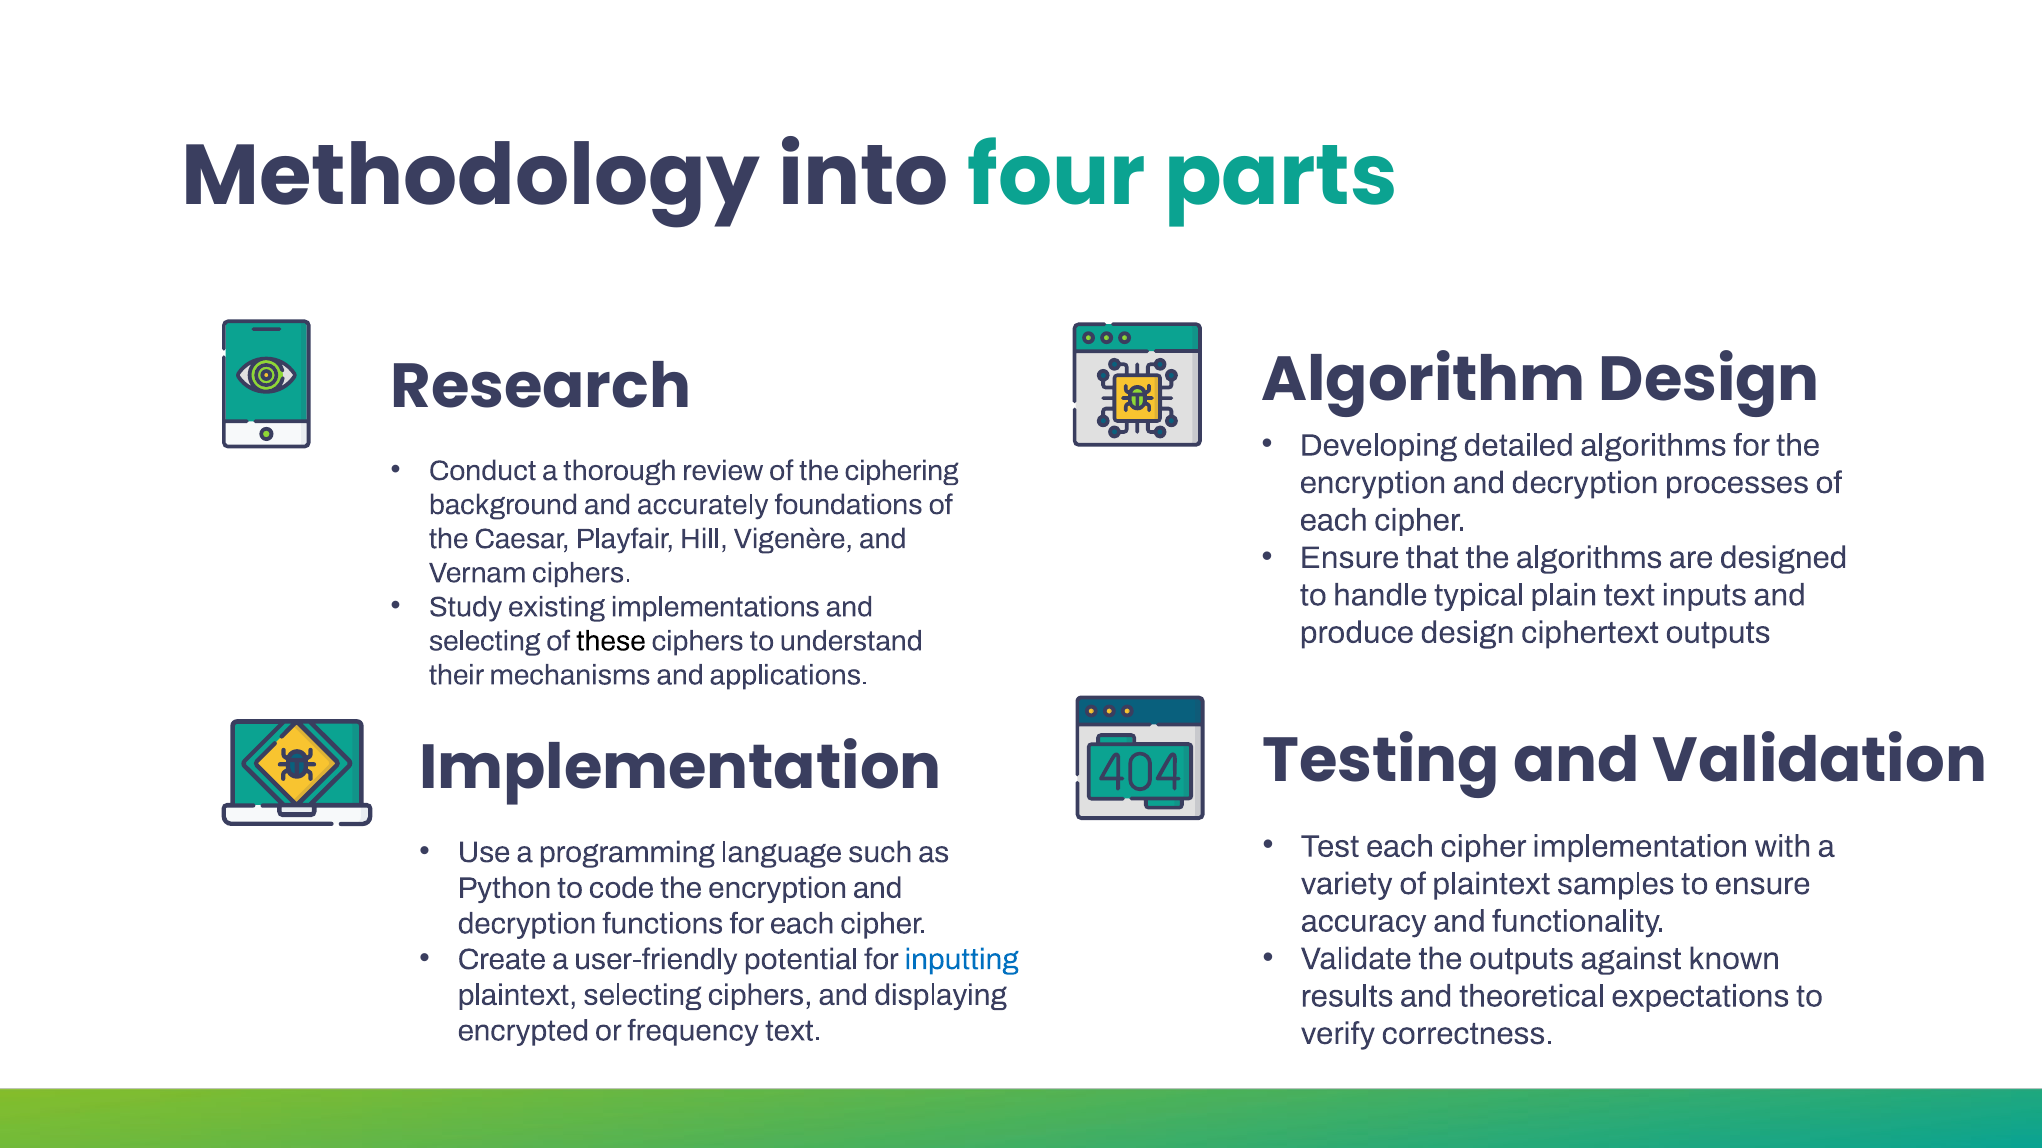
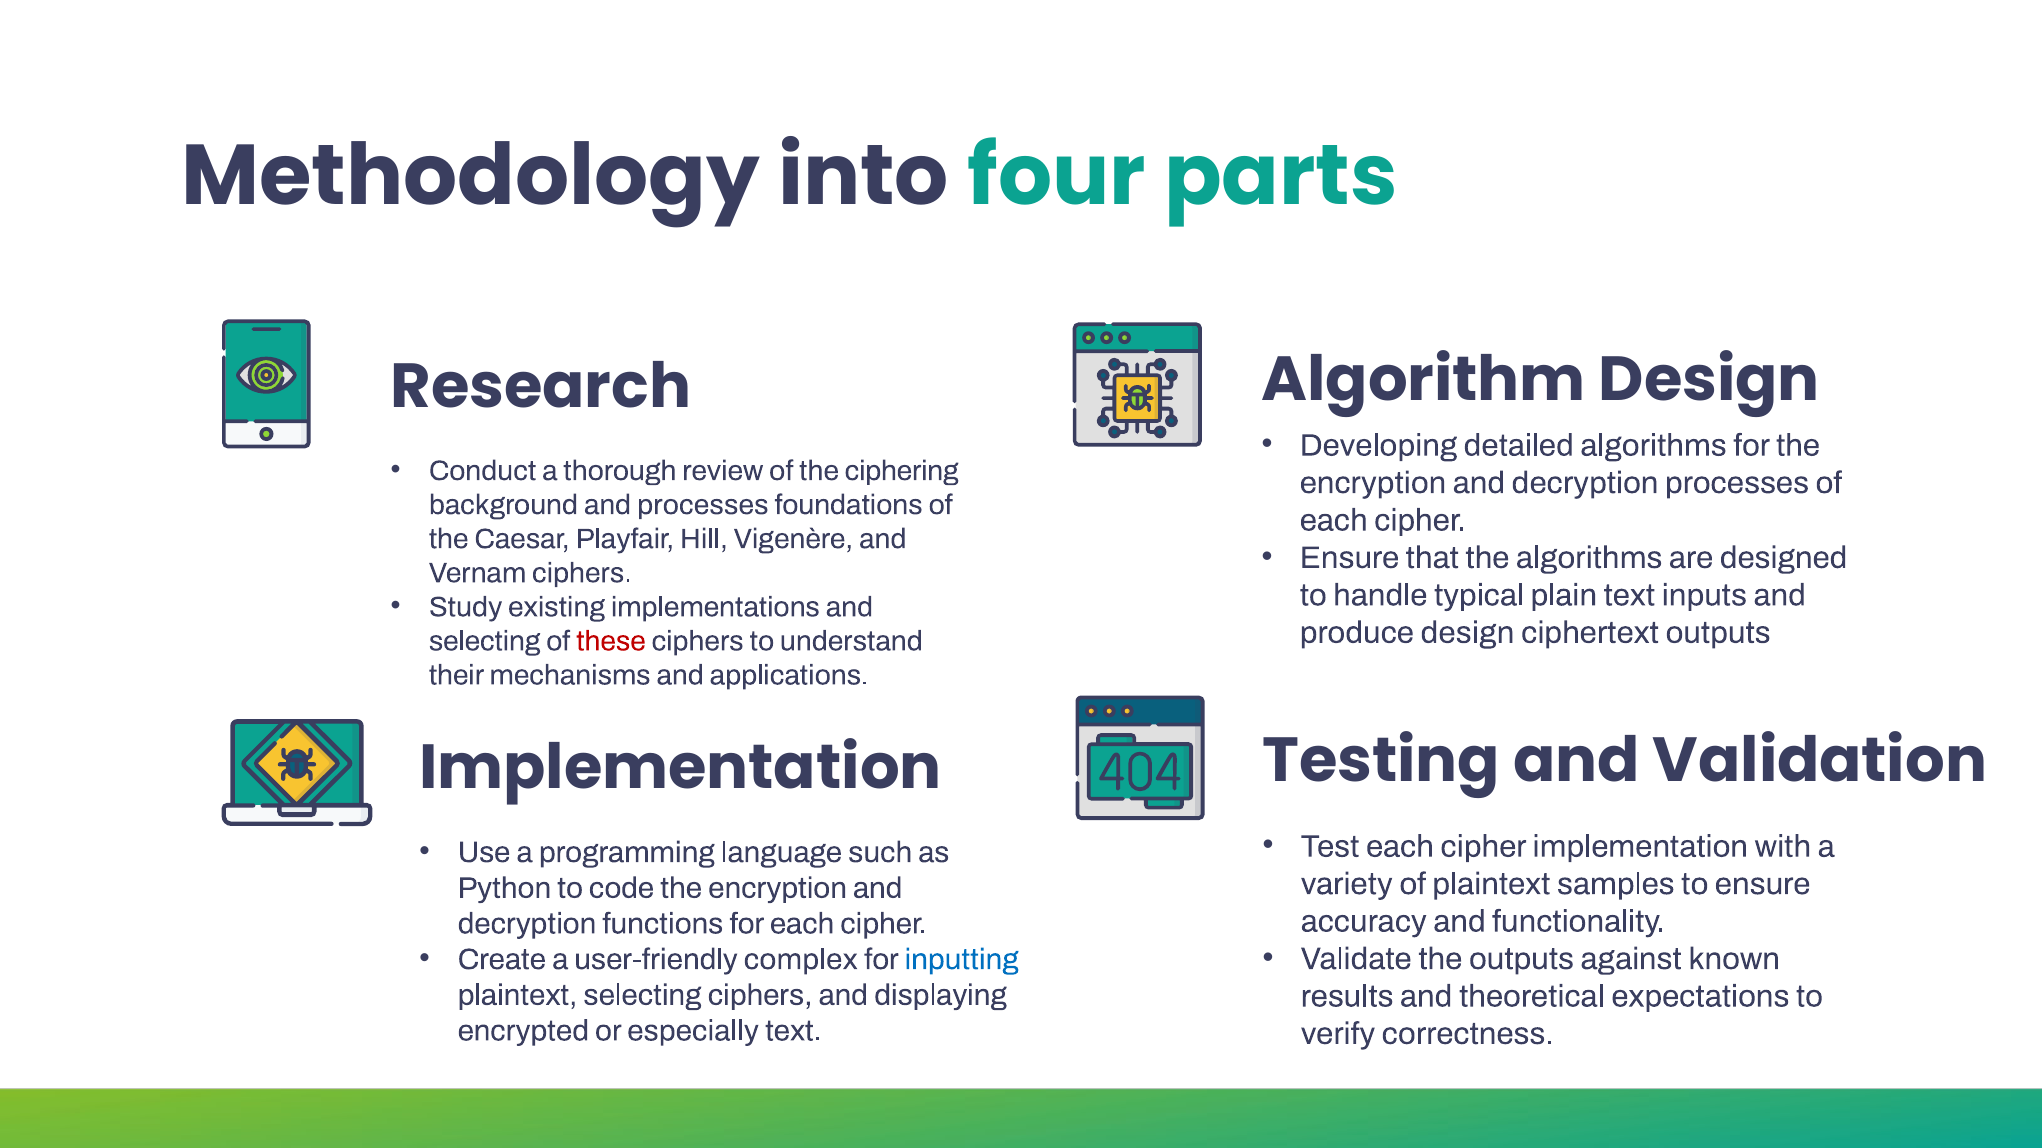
and accurately: accurately -> processes (703, 505)
these colour: black -> red (611, 641)
potential: potential -> complex (801, 960)
frequency: frequency -> especially (693, 1031)
